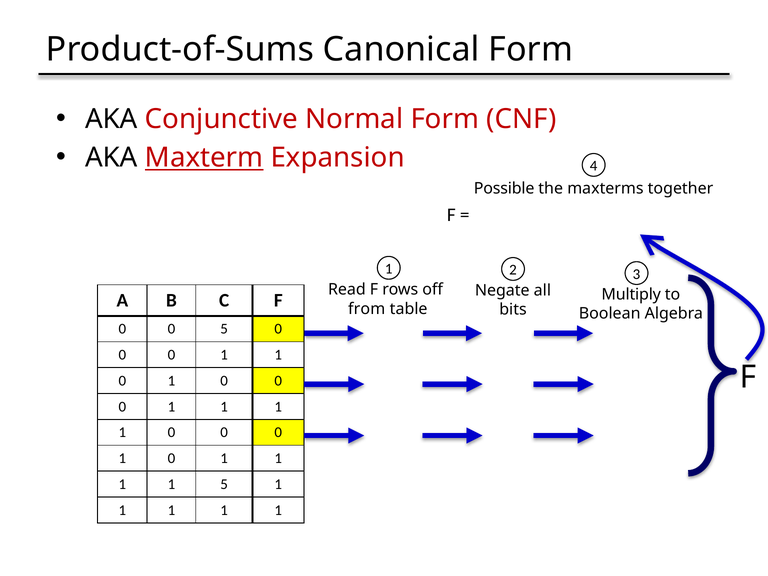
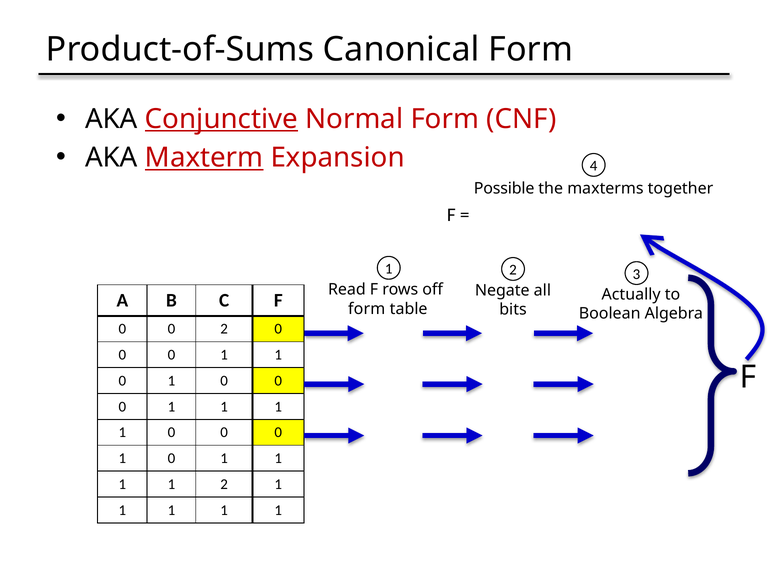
Conjunctive underline: none -> present (222, 119)
Multiply: Multiply -> Actually (631, 294)
from: from -> form (367, 309)
0 5: 5 -> 2 (224, 329)
1 1 5: 5 -> 2 (224, 484)
